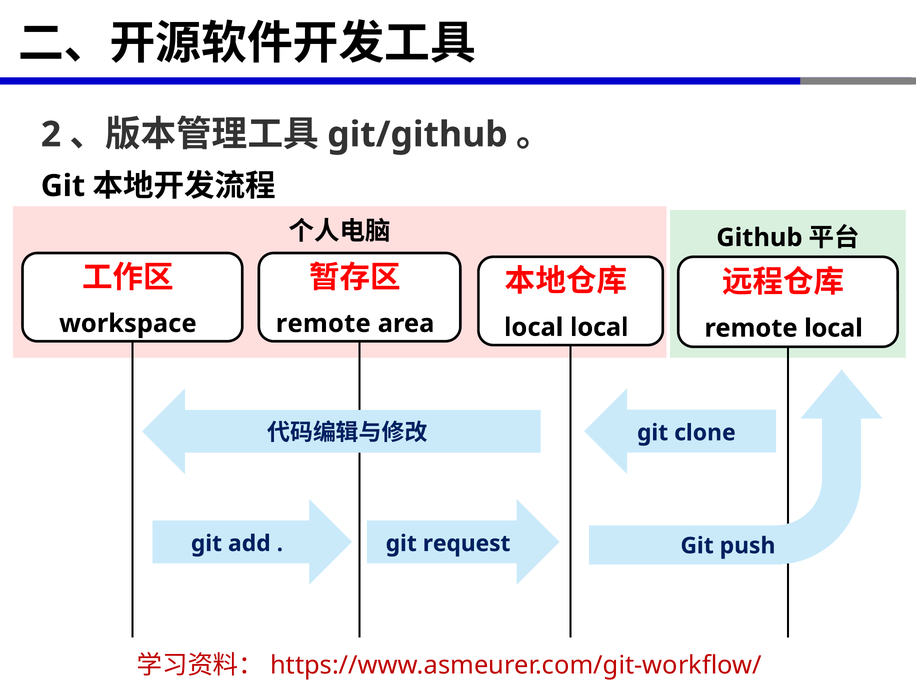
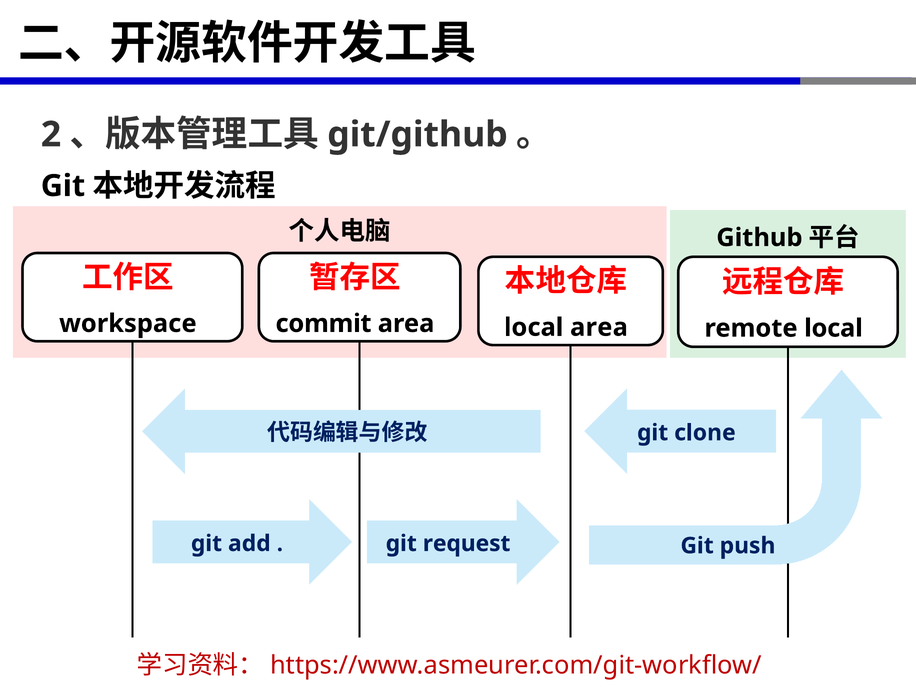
remote: remote -> commit (324, 324)
local local: local -> area (599, 327)
